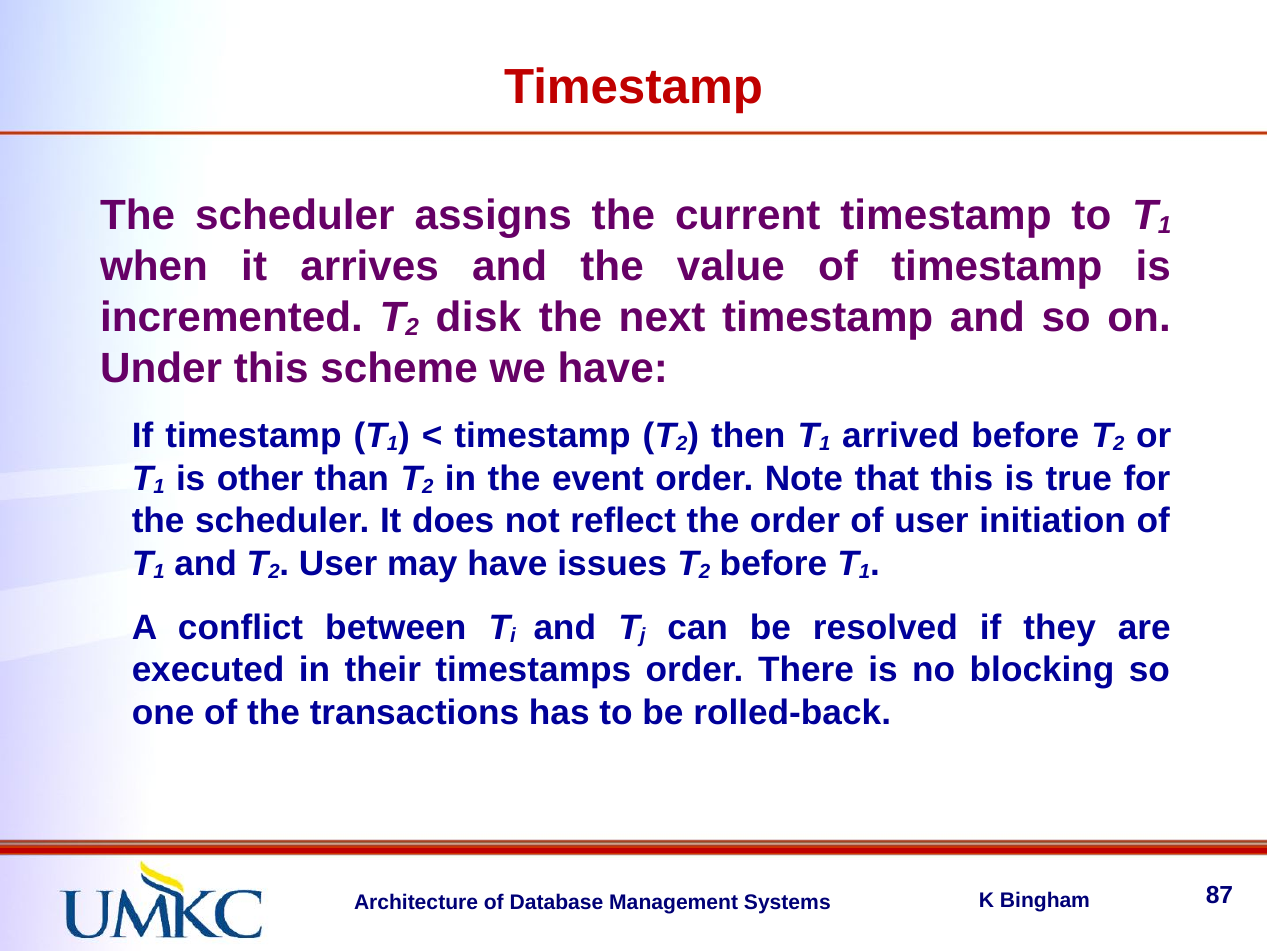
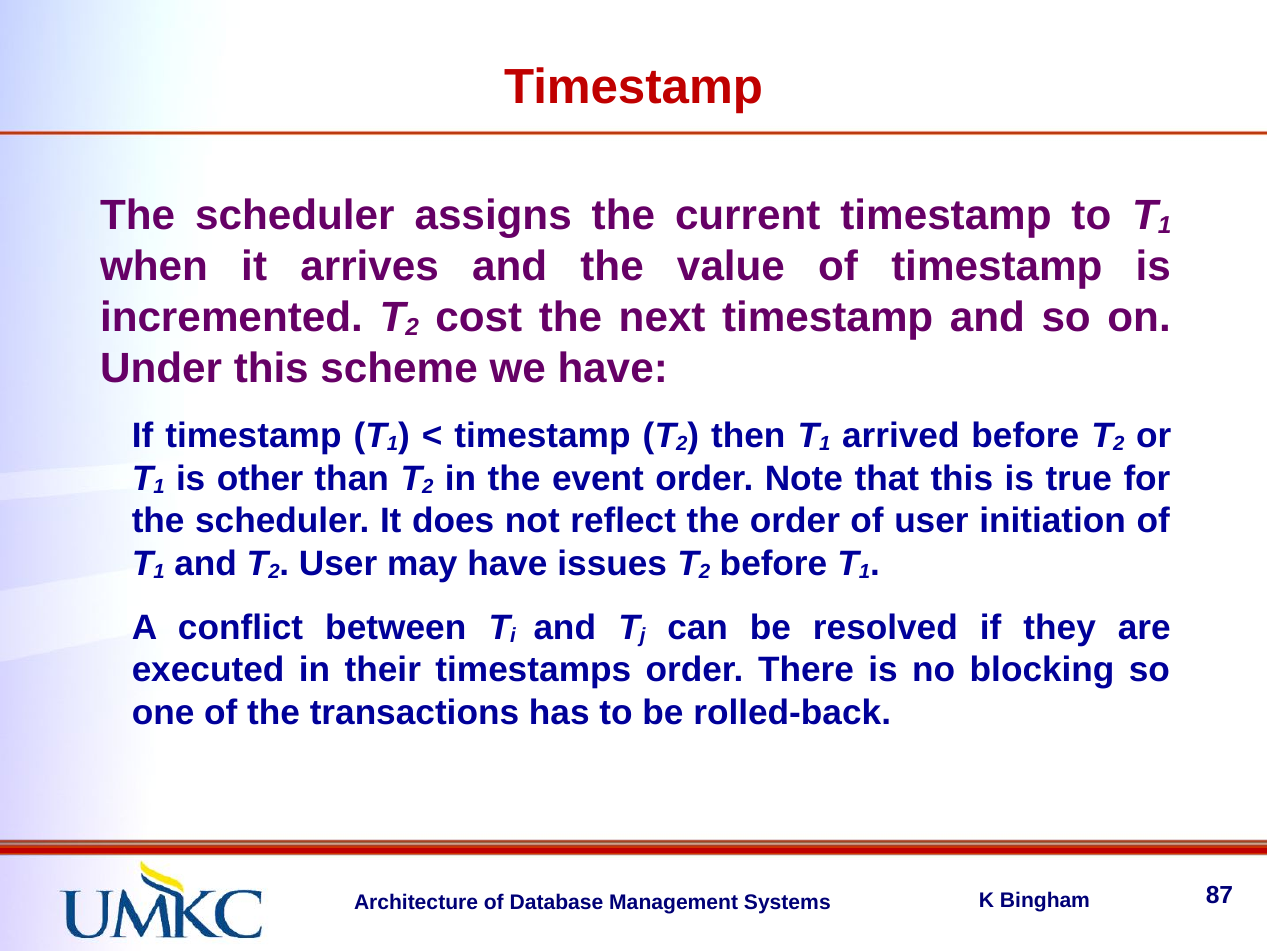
disk: disk -> cost (479, 317)
